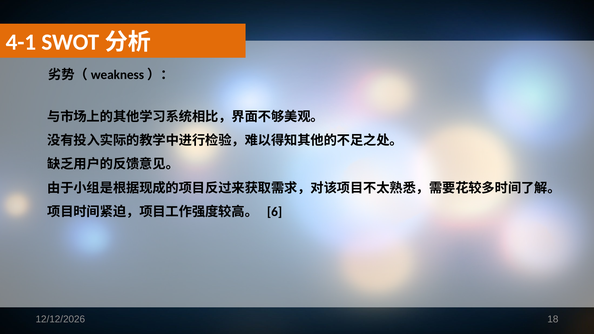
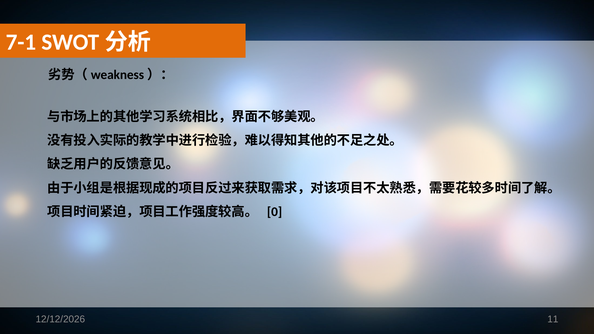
4-1: 4-1 -> 7-1 (21, 42)
6: 6 -> 0 (275, 212)
18: 18 -> 11 (553, 319)
